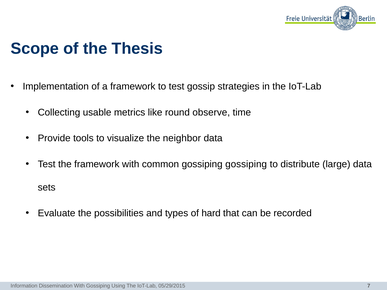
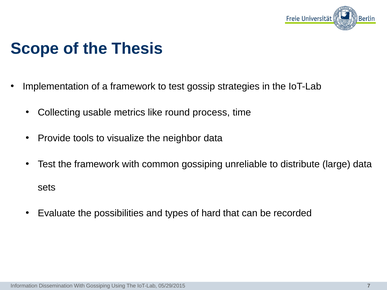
observe: observe -> process (211, 113)
gossiping gossiping: gossiping -> unreliable (246, 164)
